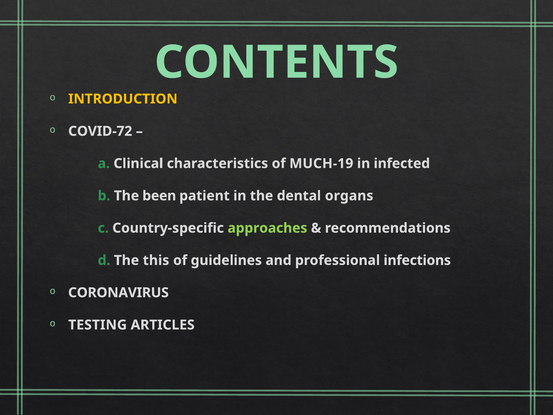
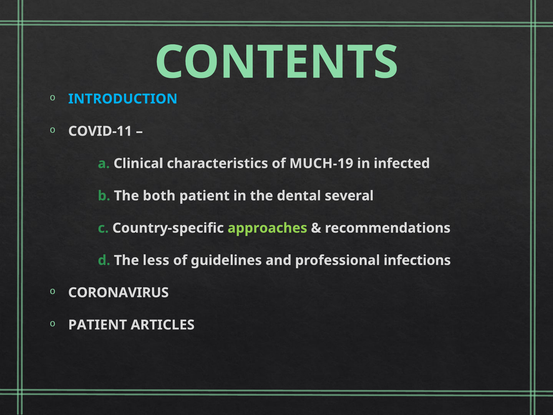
INTRODUCTION colour: yellow -> light blue (123, 99)
COVID-72: COVID-72 -> COVID-11 (100, 131)
been: been -> both (159, 196)
organs: organs -> several (349, 196)
this: this -> less (156, 260)
TESTING: TESTING -> PATIENT (98, 325)
